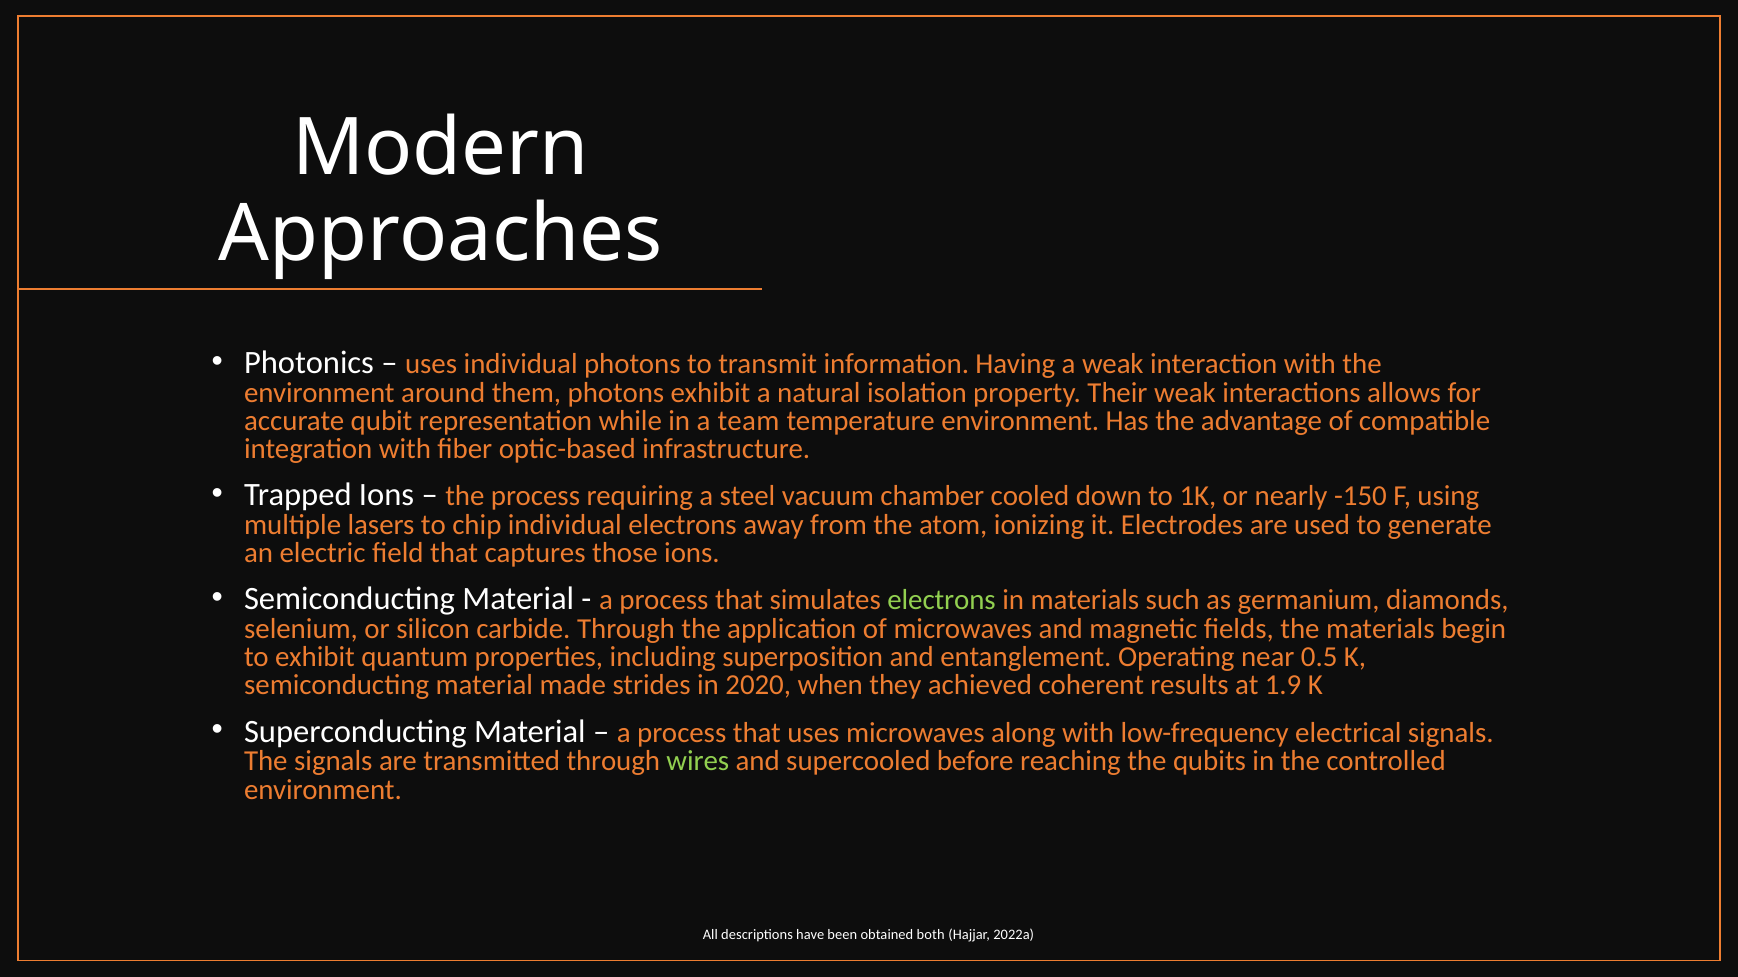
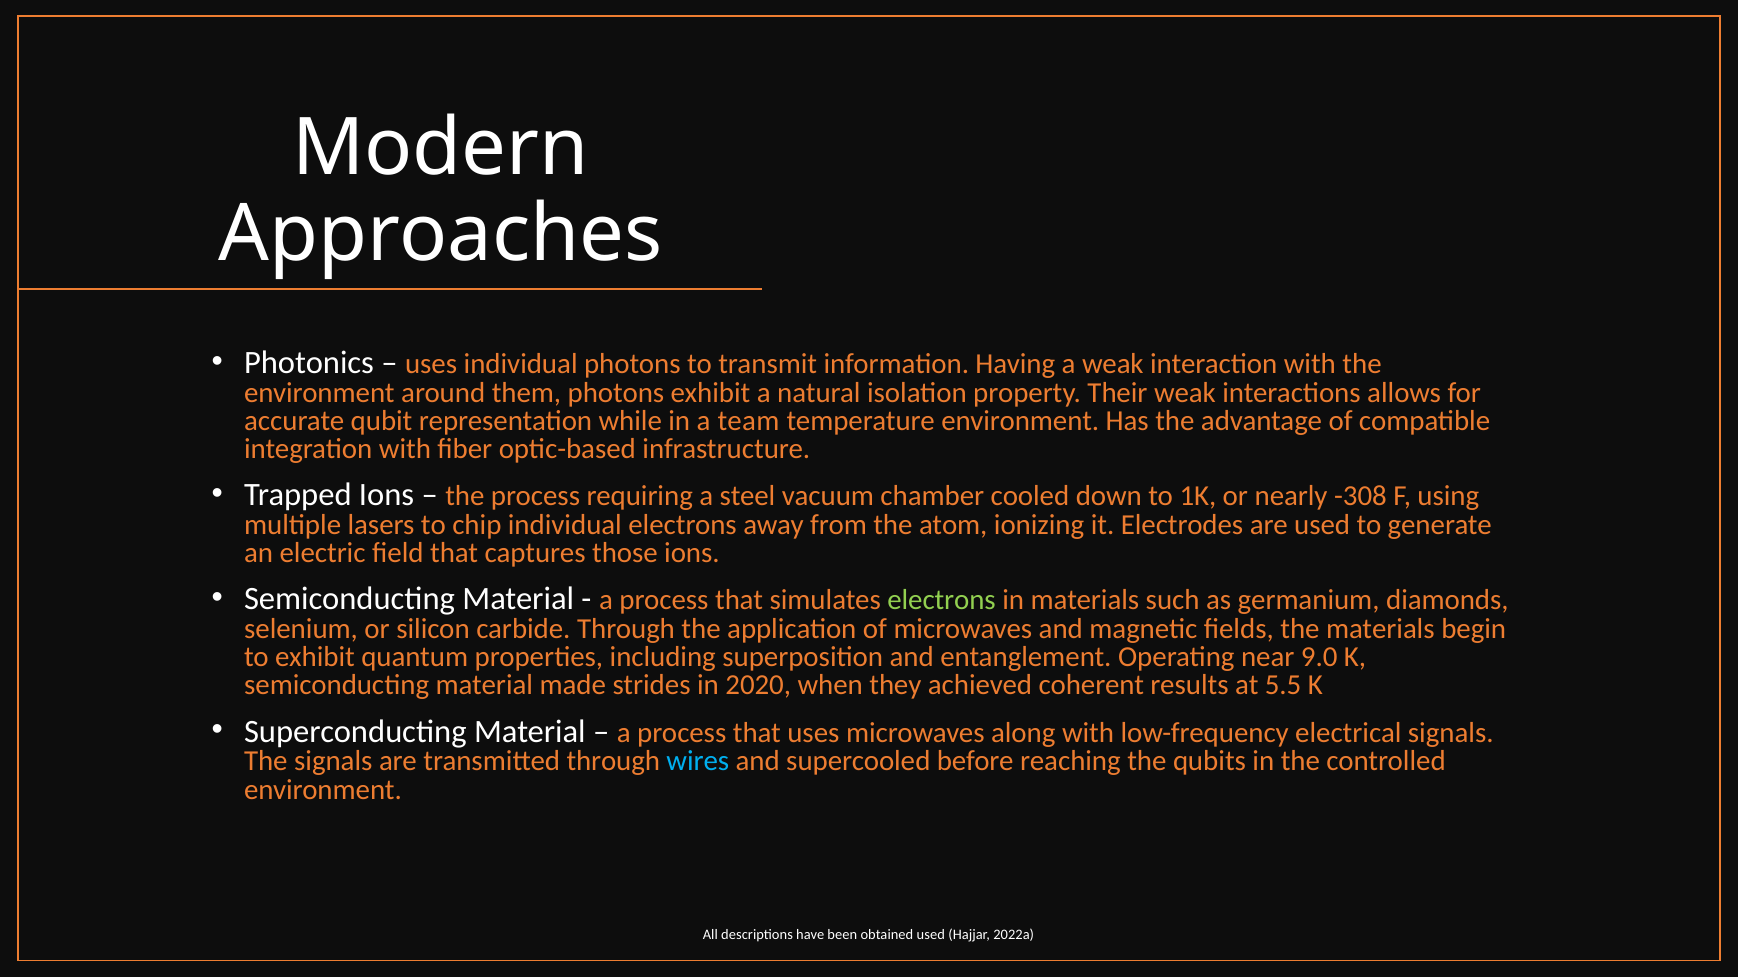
-150: -150 -> -308 (1360, 497)
0.5: 0.5 -> 9.0 (1319, 658)
1.9: 1.9 -> 5.5 (1283, 686)
wires colour: light green -> light blue (698, 762)
obtained both: both -> used (931, 935)
